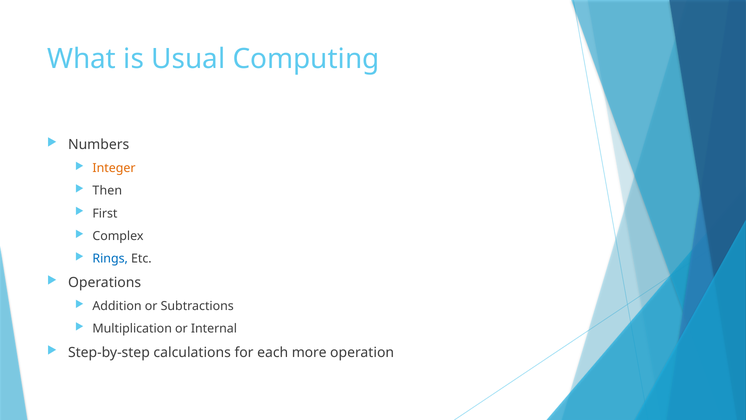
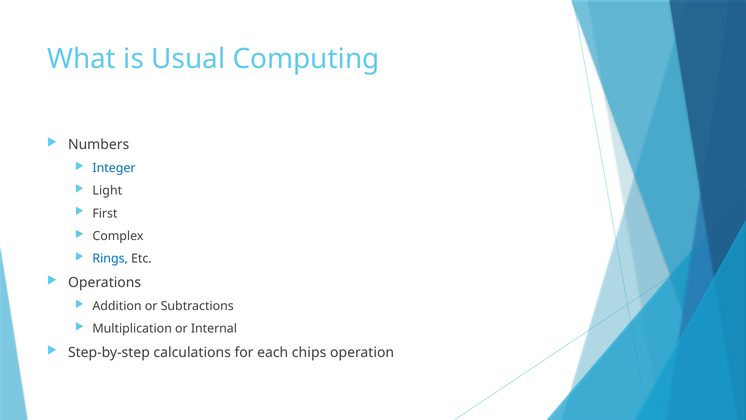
Integer colour: orange -> blue (114, 168)
Then: Then -> Light (107, 191)
more: more -> chips (309, 352)
